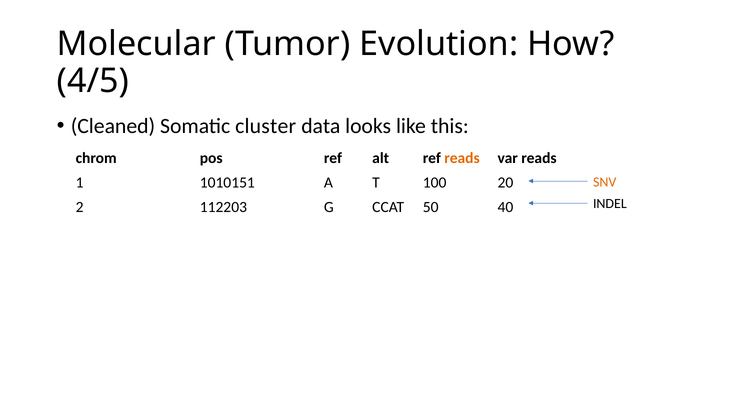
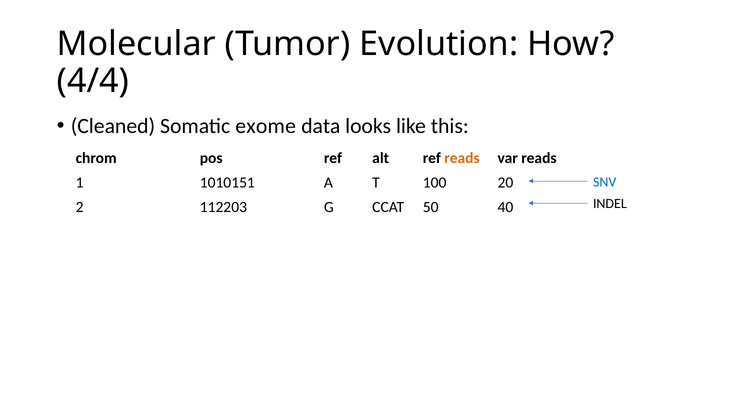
4/5: 4/5 -> 4/4 (93, 81)
cluster: cluster -> exome (266, 126)
SNV colour: orange -> blue (605, 182)
